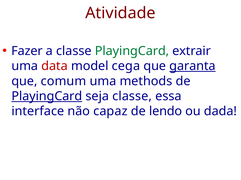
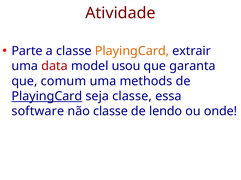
Fazer: Fazer -> Parte (27, 51)
PlayingCard colour: green -> orange (132, 51)
cega: cega -> usou (126, 66)
garanta underline: present -> none (192, 66)
interface: interface -> software (38, 112)
não capaz: capaz -> classe (111, 112)
dada: dada -> onde (220, 112)
